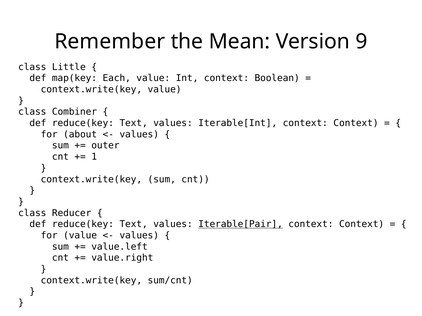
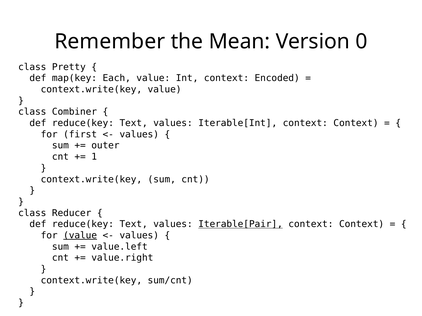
9: 9 -> 0 (361, 42)
Little: Little -> Pretty (69, 67)
Boolean: Boolean -> Encoded (277, 78)
about: about -> first (80, 135)
value underline: none -> present (80, 236)
